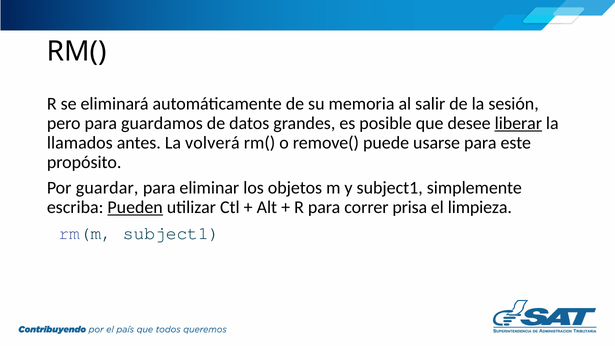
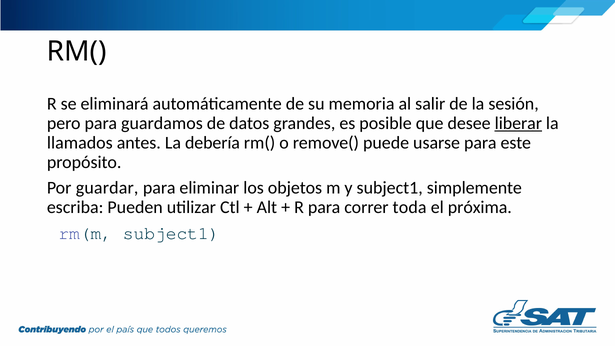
volverá: volverá -> debería (213, 143)
Pueden underline: present -> none (135, 207)
prisa: prisa -> toda (410, 207)
limpieza: limpieza -> próxima (480, 207)
